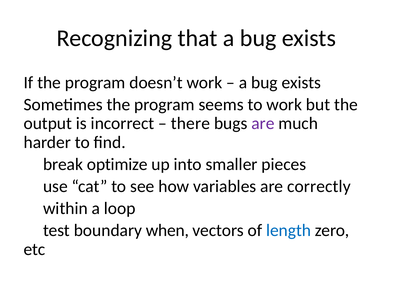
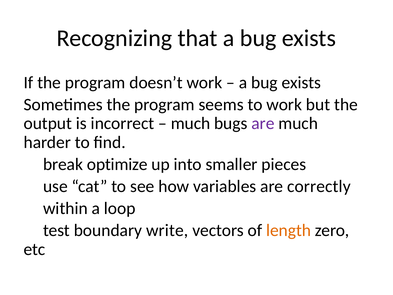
there: there -> much (191, 123)
when: when -> write (167, 230)
length colour: blue -> orange (289, 230)
